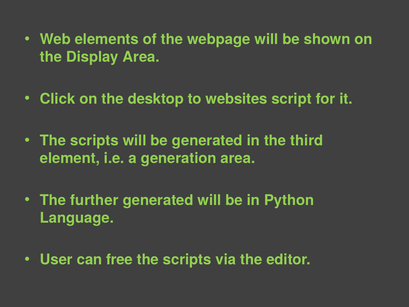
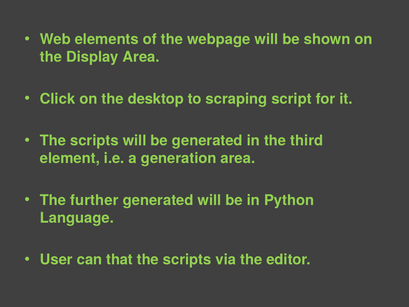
websites: websites -> scraping (236, 99)
free: free -> that (120, 260)
